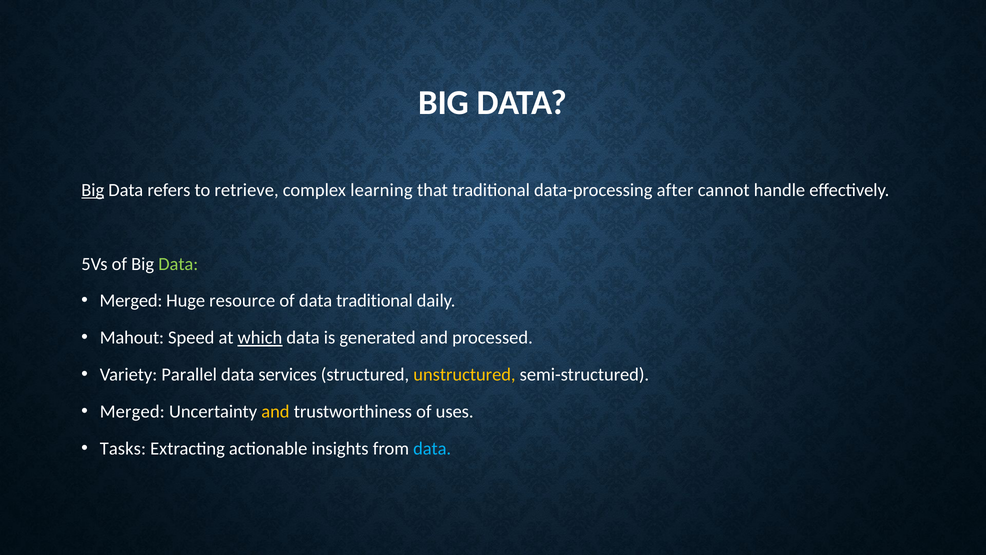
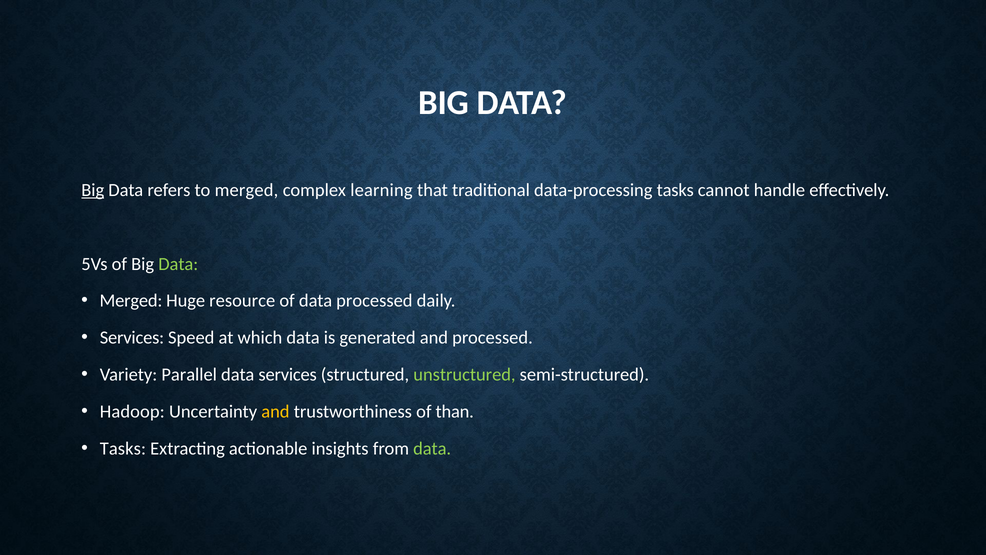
to retrieve: retrieve -> merged (246, 190)
data-processing after: after -> tasks (675, 190)
data traditional: traditional -> processed (374, 301)
Mahout: Mahout -> Services (132, 338)
which underline: present -> none (260, 338)
unstructured colour: yellow -> light green (464, 374)
Merged: Merged -> Hadoop (132, 411)
uses: uses -> than (455, 411)
data colour: light blue -> light green (432, 448)
